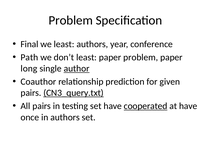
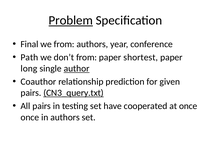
Problem underline: none -> present (71, 20)
we least: least -> from (64, 44)
don’t least: least -> from (87, 57)
paper problem: problem -> shortest (141, 57)
cooperated underline: present -> none (146, 106)
at have: have -> once (188, 106)
